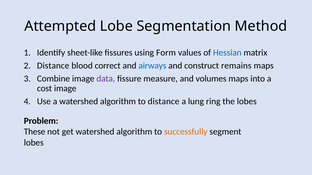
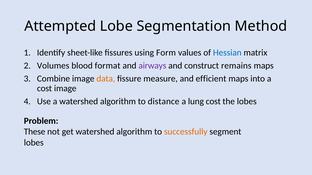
Distance: Distance -> Volumes (53, 66)
correct: correct -> format (108, 66)
airways colour: blue -> purple (152, 66)
data colour: purple -> orange (106, 79)
volumes: volumes -> efficient (211, 79)
lung ring: ring -> cost (213, 102)
